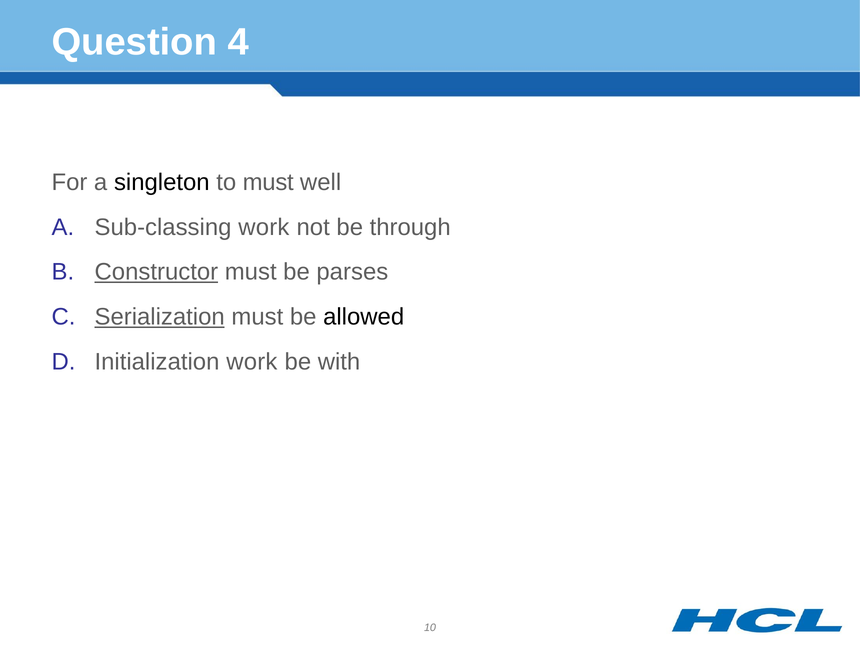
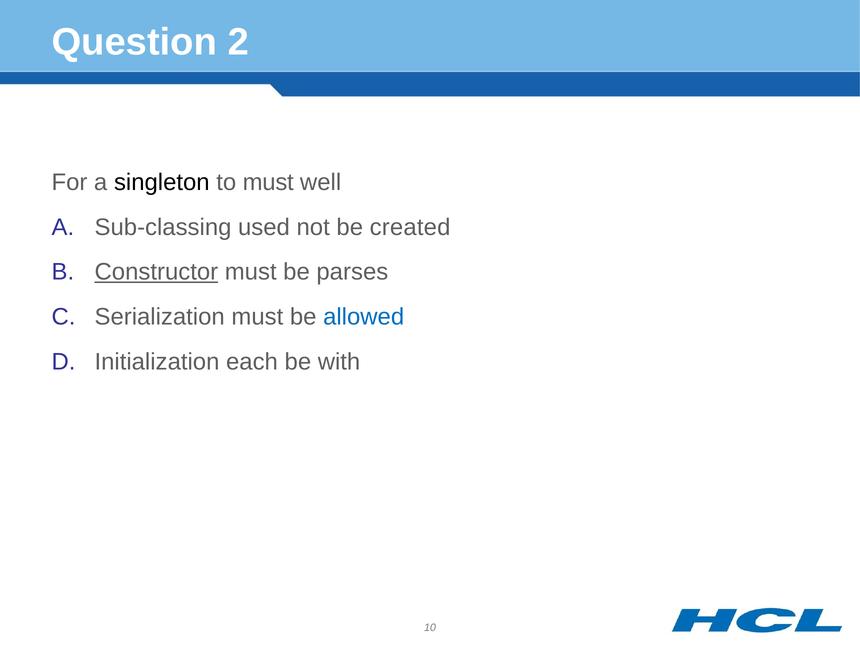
4: 4 -> 2 (238, 42)
Sub-classing work: work -> used (264, 227)
through: through -> created (410, 227)
Serialization underline: present -> none (160, 317)
allowed colour: black -> blue (364, 317)
Initialization work: work -> each (252, 362)
